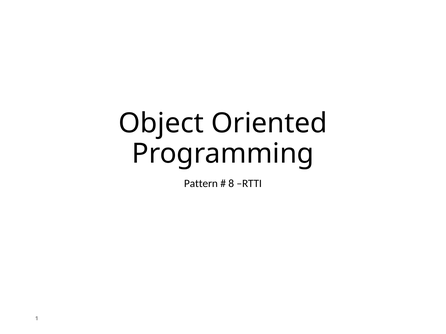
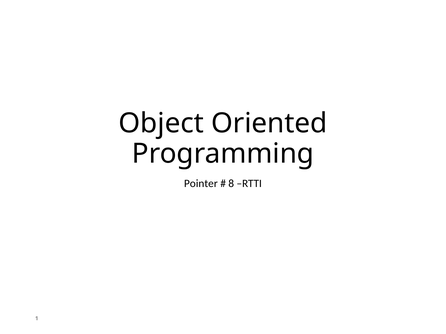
Pattern: Pattern -> Pointer (201, 184)
